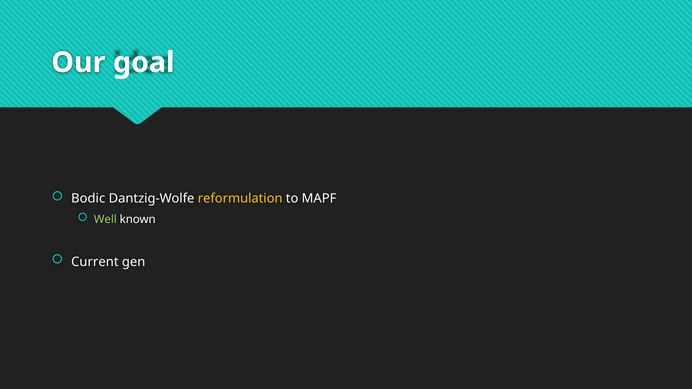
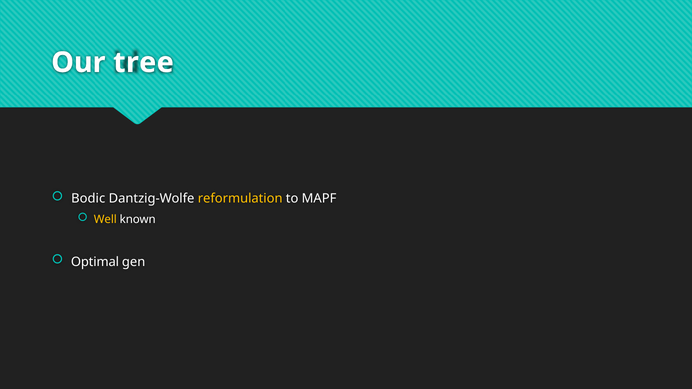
goal: goal -> tree (143, 63)
Well colour: light green -> yellow (105, 220)
Current: Current -> Optimal (95, 262)
